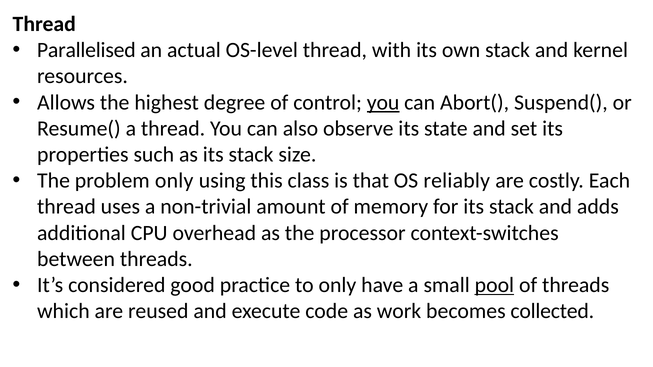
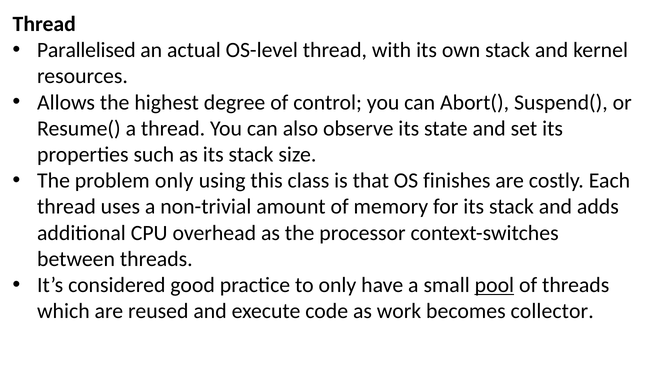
you underline: present -> none (383, 102)
reliably: reliably -> finishes (457, 181)
collected: collected -> collector (552, 311)
